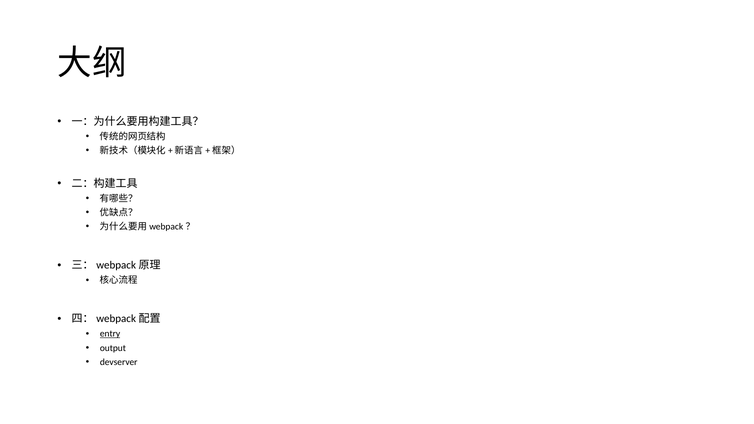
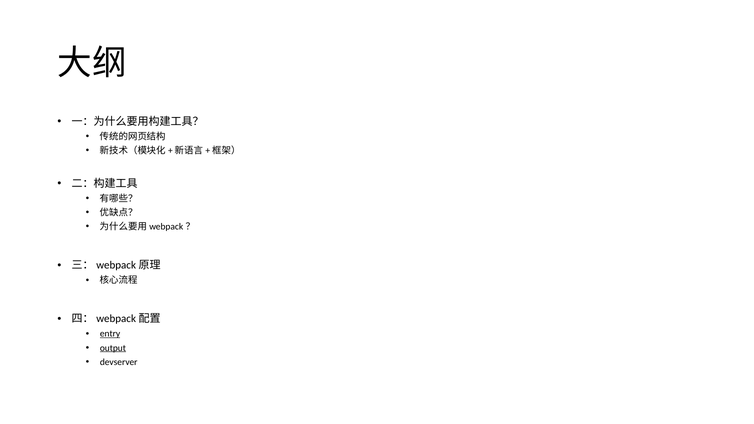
output underline: none -> present (113, 348)
